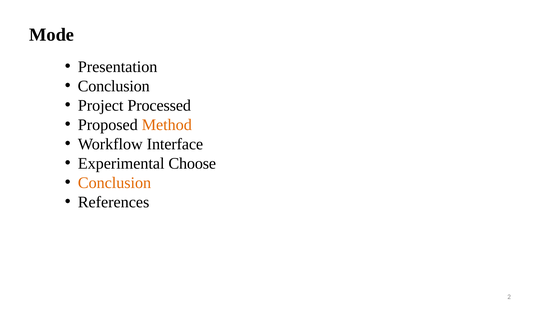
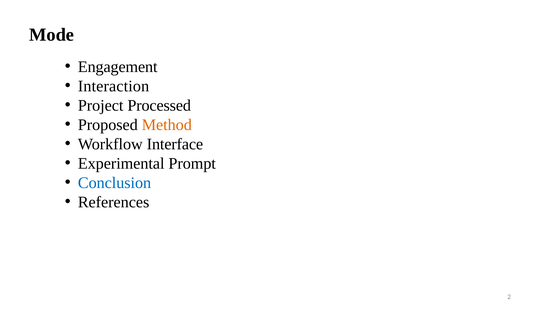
Presentation: Presentation -> Engagement (118, 67)
Conclusion: Conclusion -> Interaction (114, 86)
Choose: Choose -> Prompt (192, 164)
Conclusion colour: orange -> blue (115, 183)
